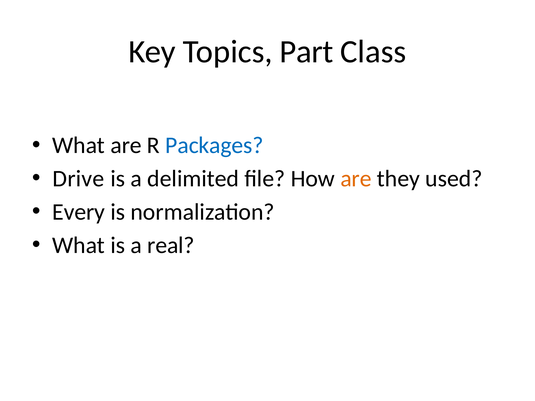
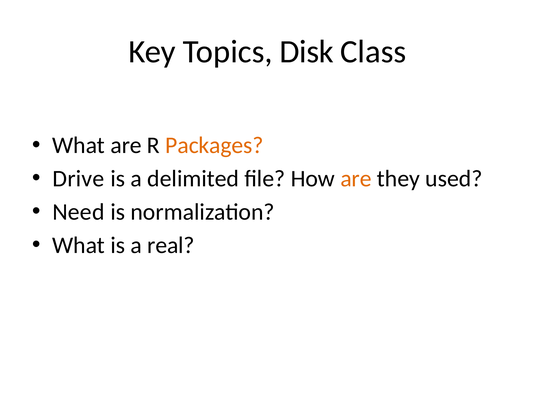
Part: Part -> Disk (307, 52)
Packages colour: blue -> orange (214, 146)
Every: Every -> Need (78, 212)
